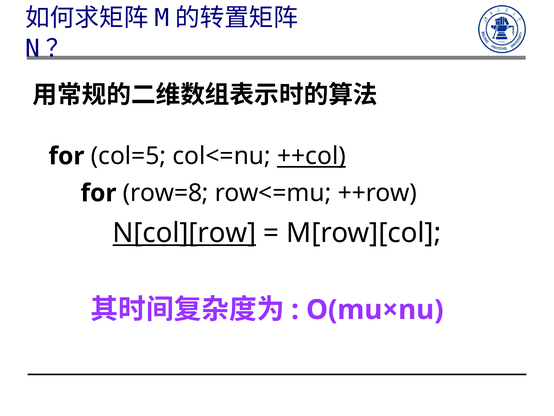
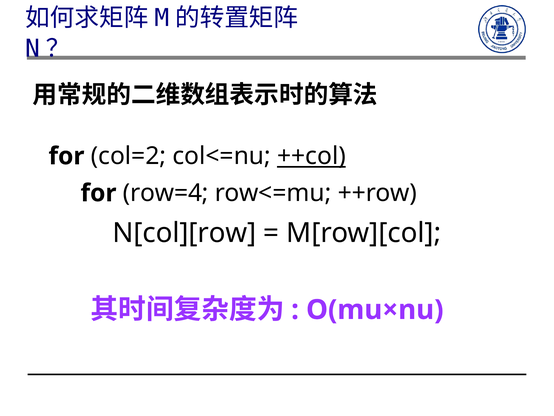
col=5: col=5 -> col=2 (128, 156)
row=8: row=8 -> row=4 (166, 193)
N[col][row underline: present -> none (184, 233)
